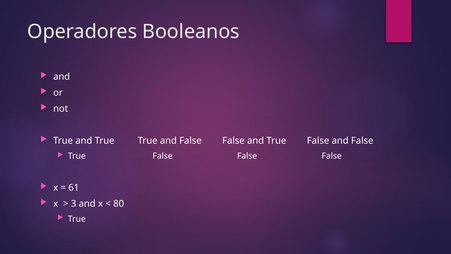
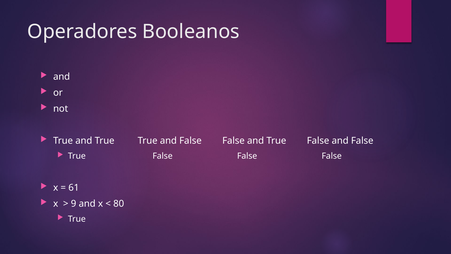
3: 3 -> 9 (74, 203)
